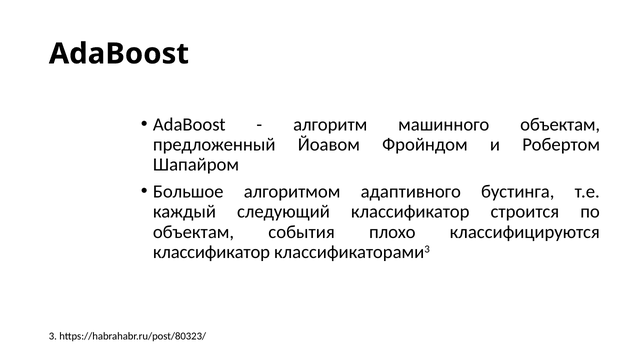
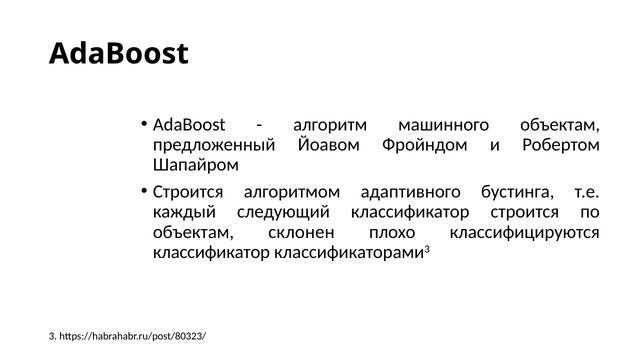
Большое: Большое -> Строится (188, 192)
события: события -> склонен (302, 232)
